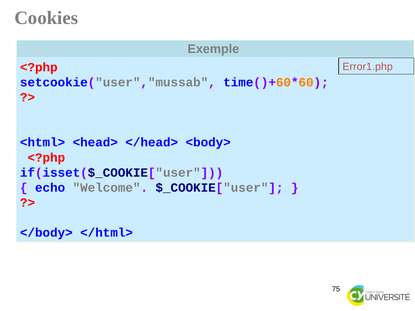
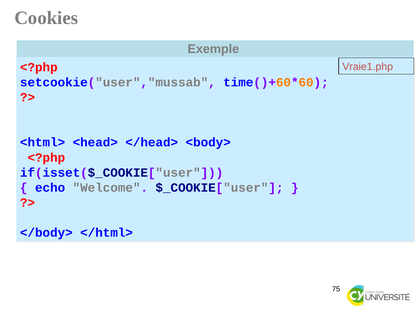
Error1.php: Error1.php -> Vraie1.php (368, 67)
